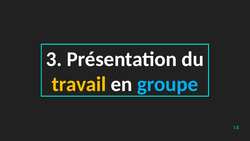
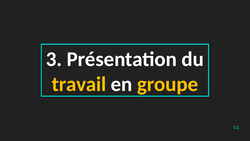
groupe colour: light blue -> yellow (168, 84)
